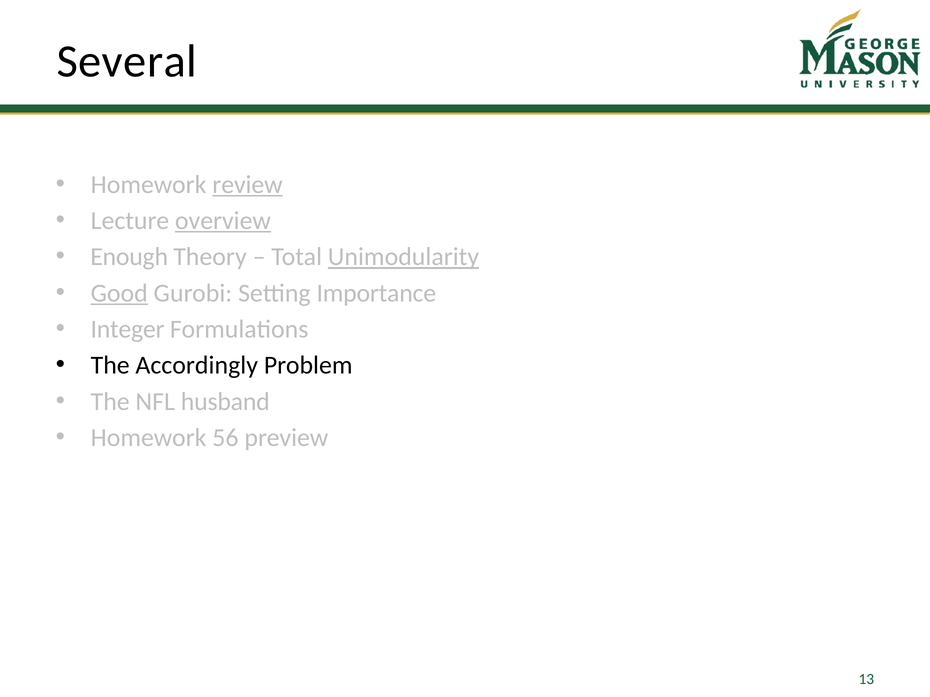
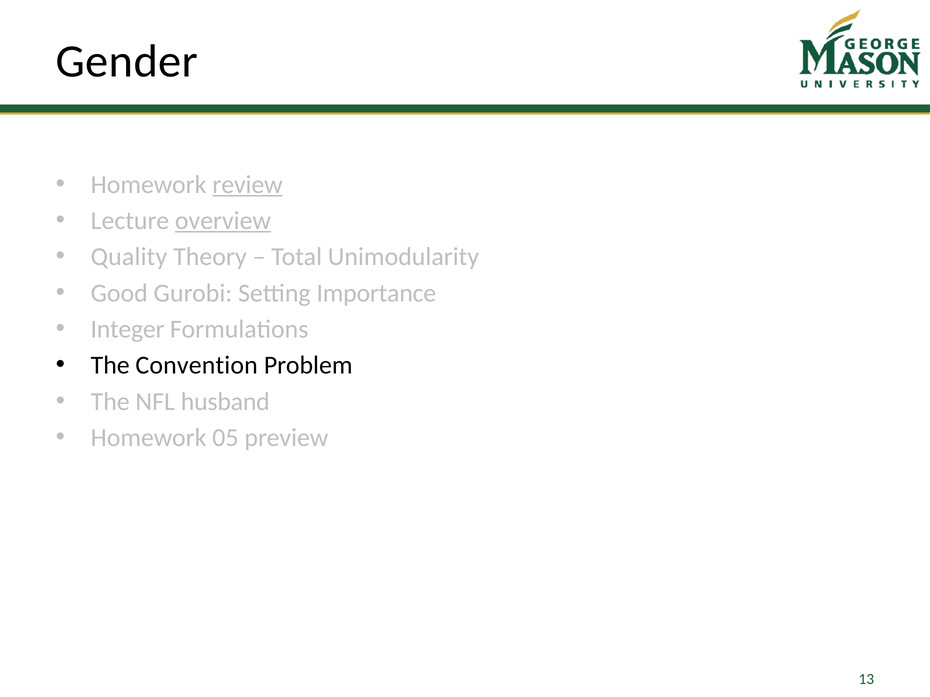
Several: Several -> Gender (127, 61)
Enough: Enough -> Quality (129, 257)
Unimodularity underline: present -> none (403, 257)
Good underline: present -> none (119, 293)
Accordingly: Accordingly -> Convention (197, 366)
56: 56 -> 05 (225, 438)
